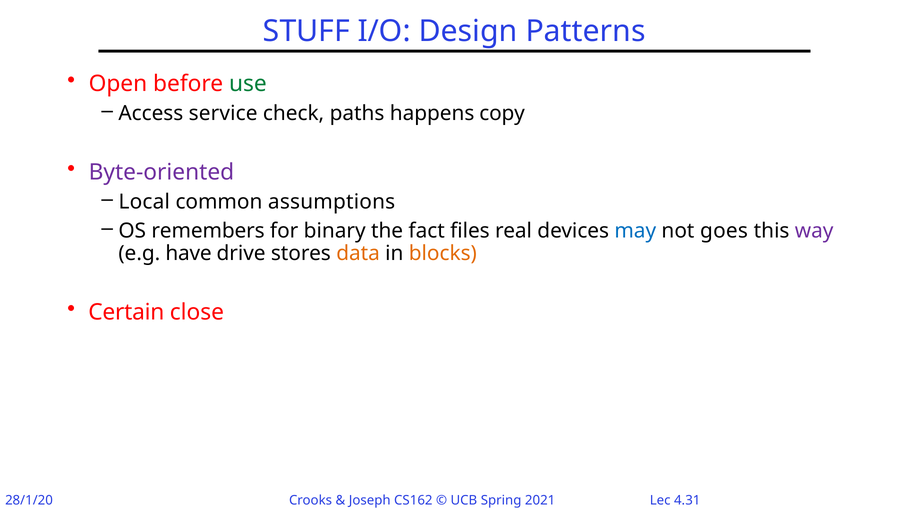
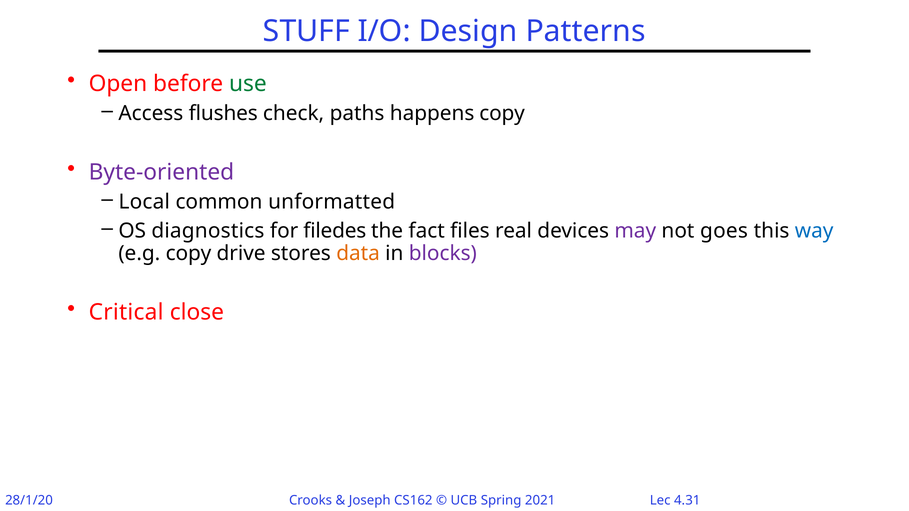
service: service -> flushes (223, 113)
assumptions: assumptions -> unformatted (332, 202)
remembers: remembers -> diagnostics (208, 231)
binary: binary -> filedes (335, 231)
may colour: blue -> purple (635, 231)
way colour: purple -> blue (814, 231)
e.g have: have -> copy (189, 253)
blocks colour: orange -> purple (443, 253)
Certain: Certain -> Critical (126, 312)
